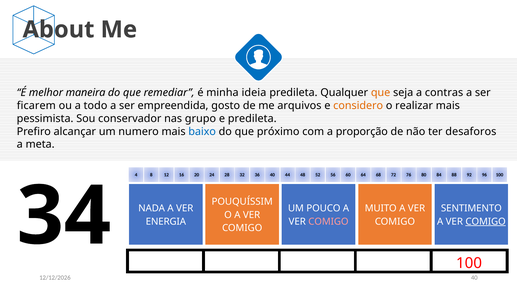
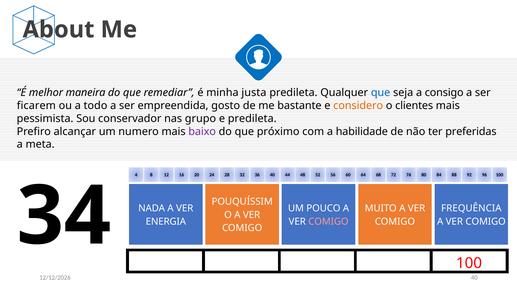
ideia: ideia -> justa (254, 93)
que colour: orange -> blue (381, 93)
contras: contras -> consigo (444, 93)
arquivos: arquivos -> bastante (299, 106)
realizar: realizar -> clientes (414, 106)
baixo colour: blue -> purple (202, 131)
proporção: proporção -> habilidade (362, 131)
desaforos: desaforos -> preferidas (471, 131)
SENTIMENTO: SENTIMENTO -> FREQUÊNCIA (471, 208)
COMIGO underline: present -> none (486, 221)
